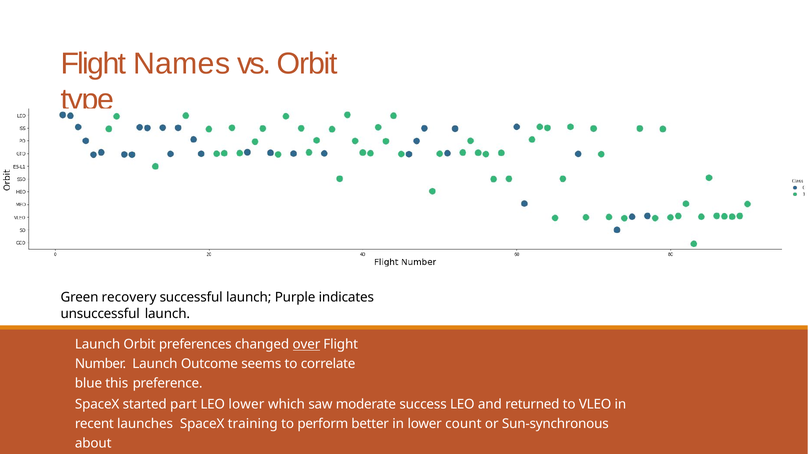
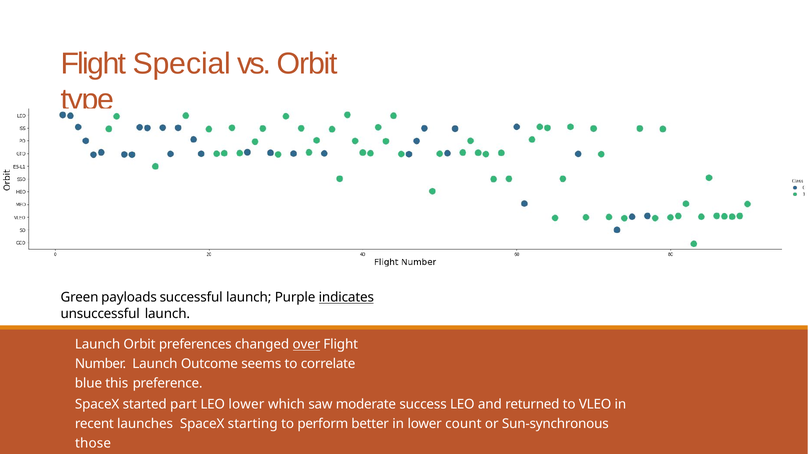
Names: Names -> Special (182, 64)
recovery: recovery -> payloads (129, 298)
indicates underline: none -> present (346, 298)
training: training -> starting (253, 424)
about: about -> those (93, 444)
